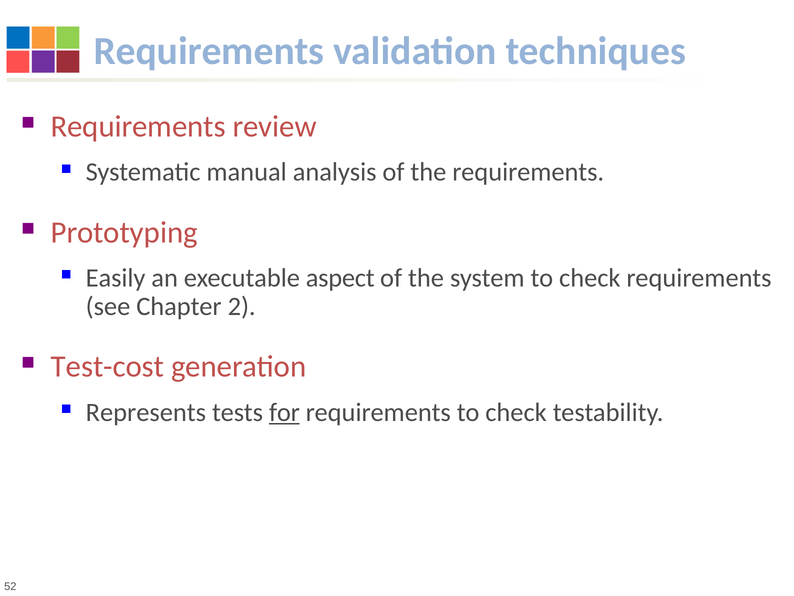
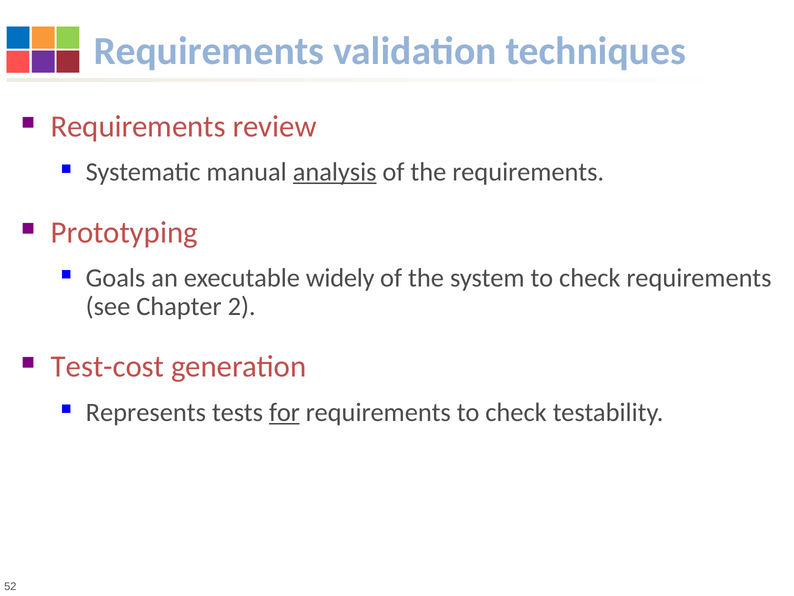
analysis underline: none -> present (335, 172)
Easily: Easily -> Goals (116, 278)
aspect: aspect -> widely (340, 278)
